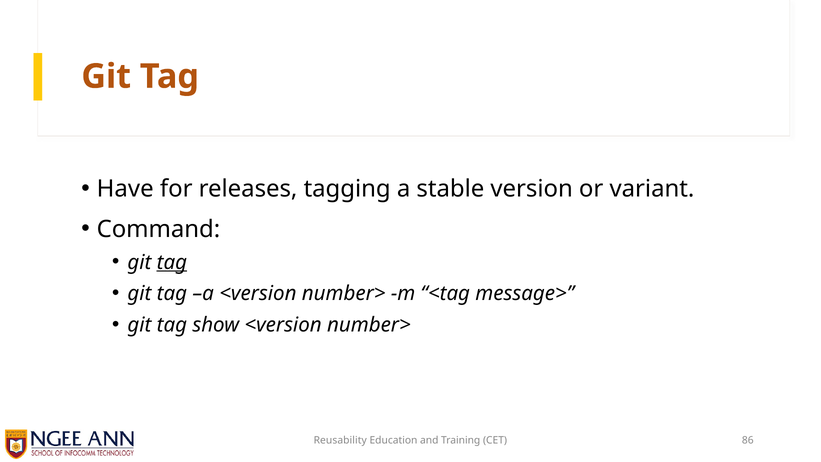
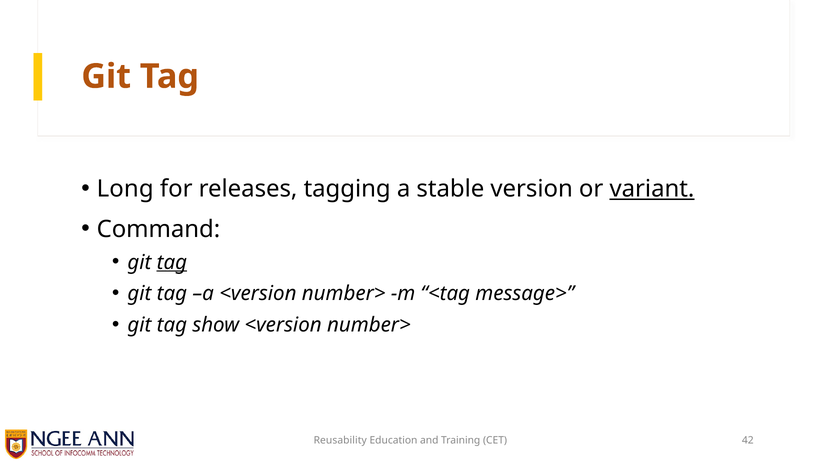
Have: Have -> Long (125, 189)
variant underline: none -> present (652, 189)
86: 86 -> 42 (748, 440)
